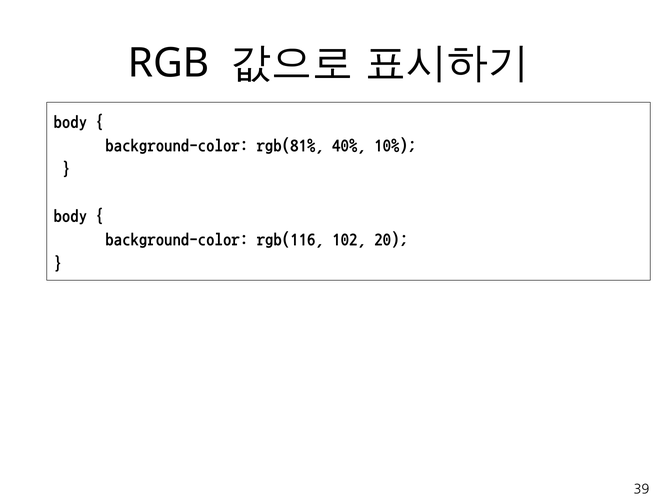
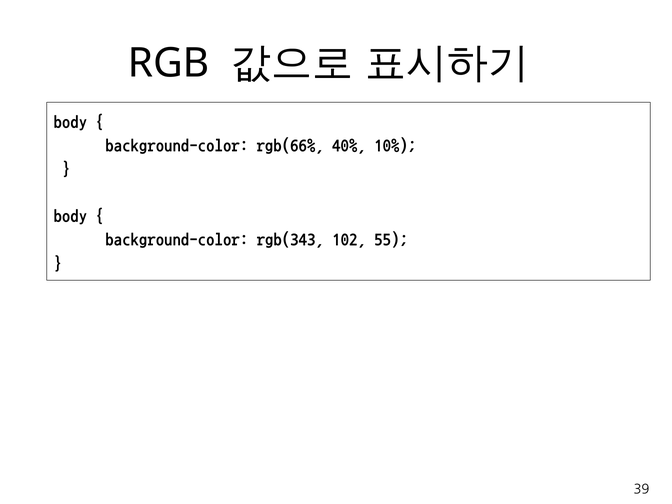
rgb(81%: rgb(81% -> rgb(66% (290, 145)
rgb(116: rgb(116 -> rgb(343 (290, 239)
20: 20 -> 55 (391, 239)
